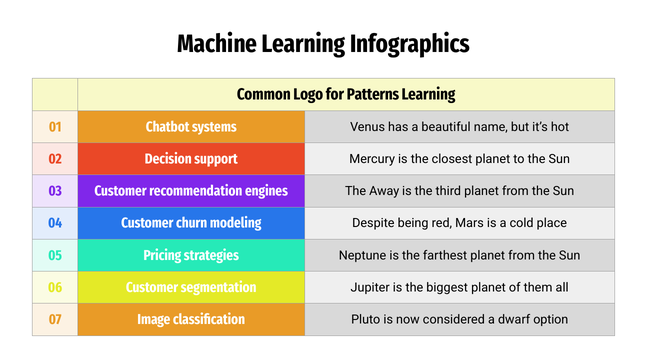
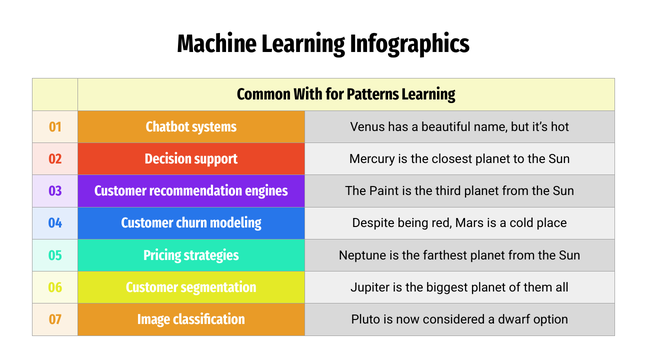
Logo: Logo -> With (308, 95)
Away: Away -> Paint (384, 191)
